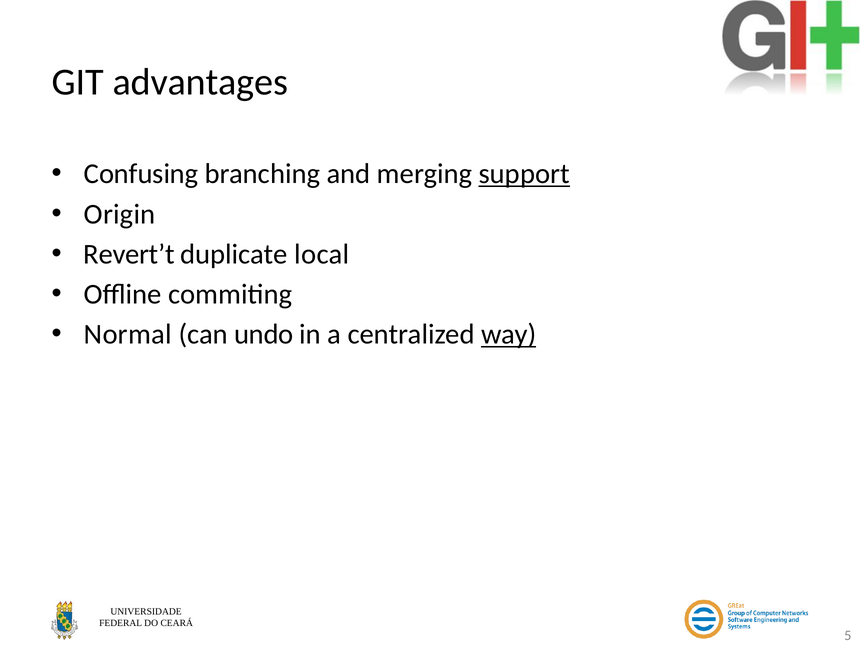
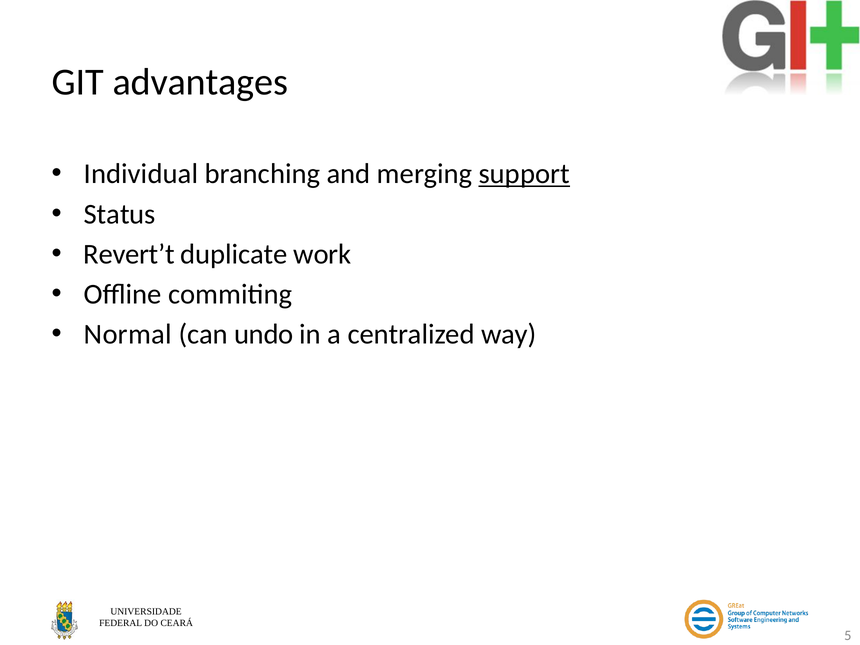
Confusing: Confusing -> Individual (141, 174)
Origin: Origin -> Status (120, 214)
local: local -> work (322, 254)
way underline: present -> none (509, 335)
